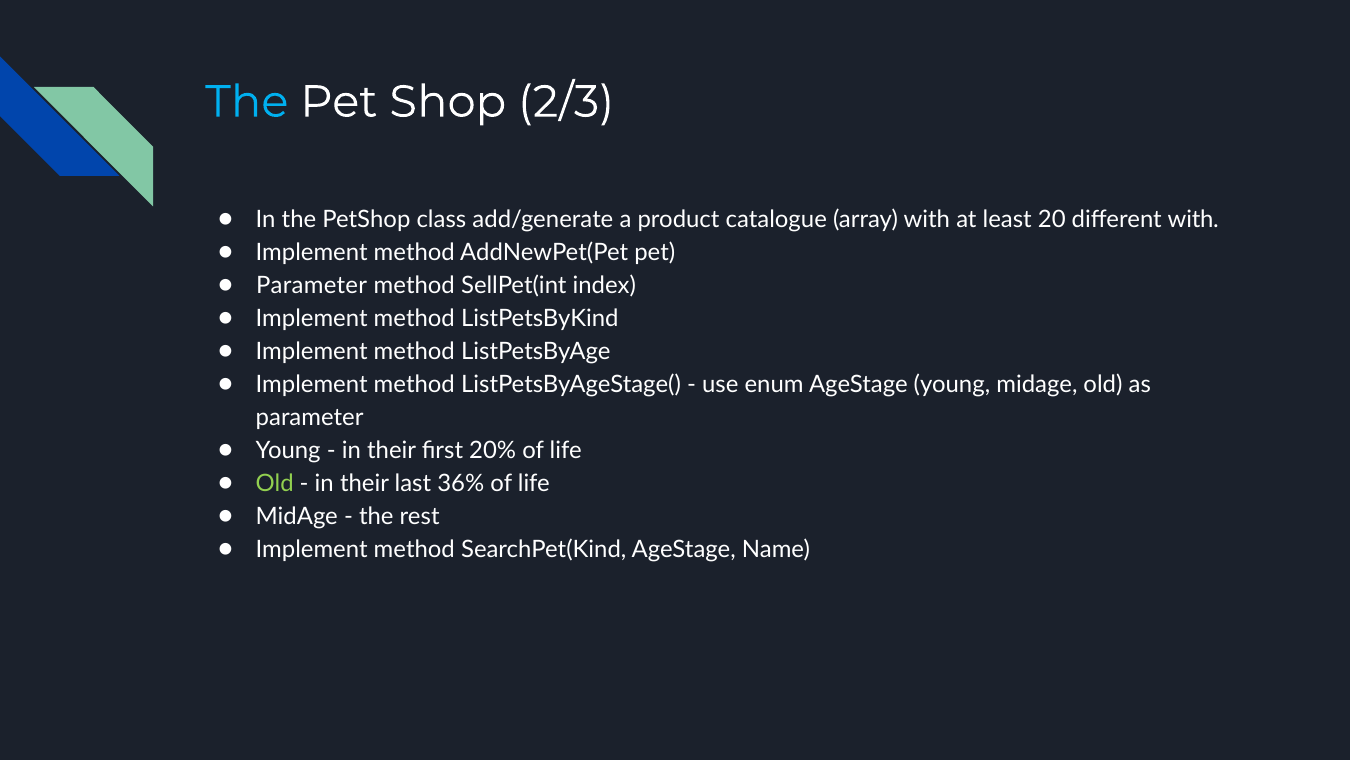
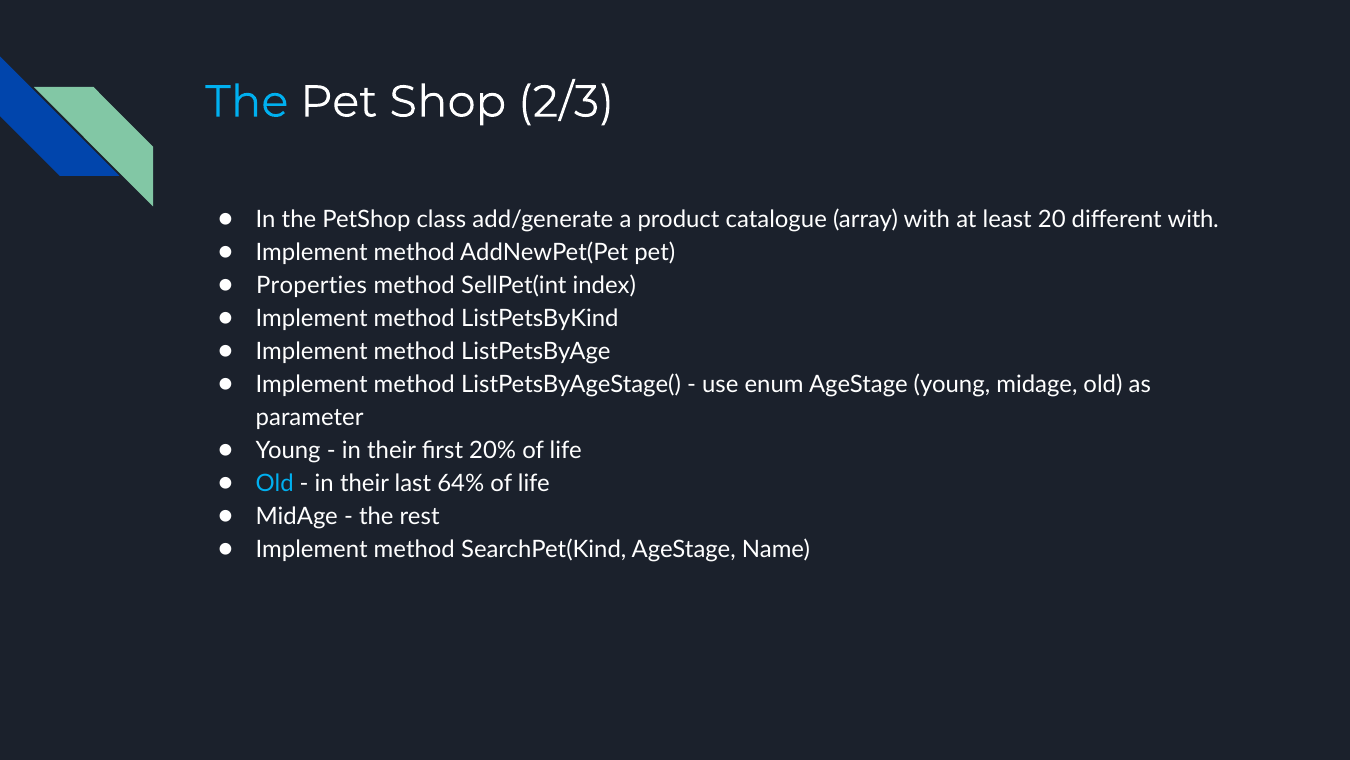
Parameter: Parameter -> Properties (312, 285)
Old colour: light green -> light blue (275, 483)
36%: 36% -> 64% (461, 483)
